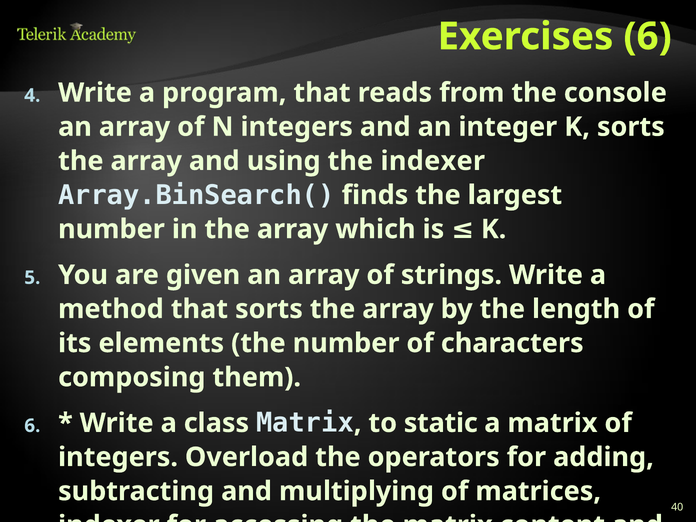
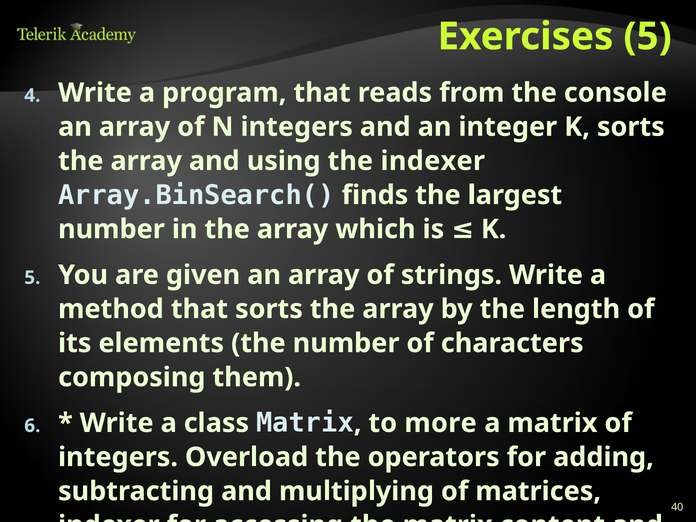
Exercises 6: 6 -> 5 (648, 37)
static: static -> more (441, 423)
